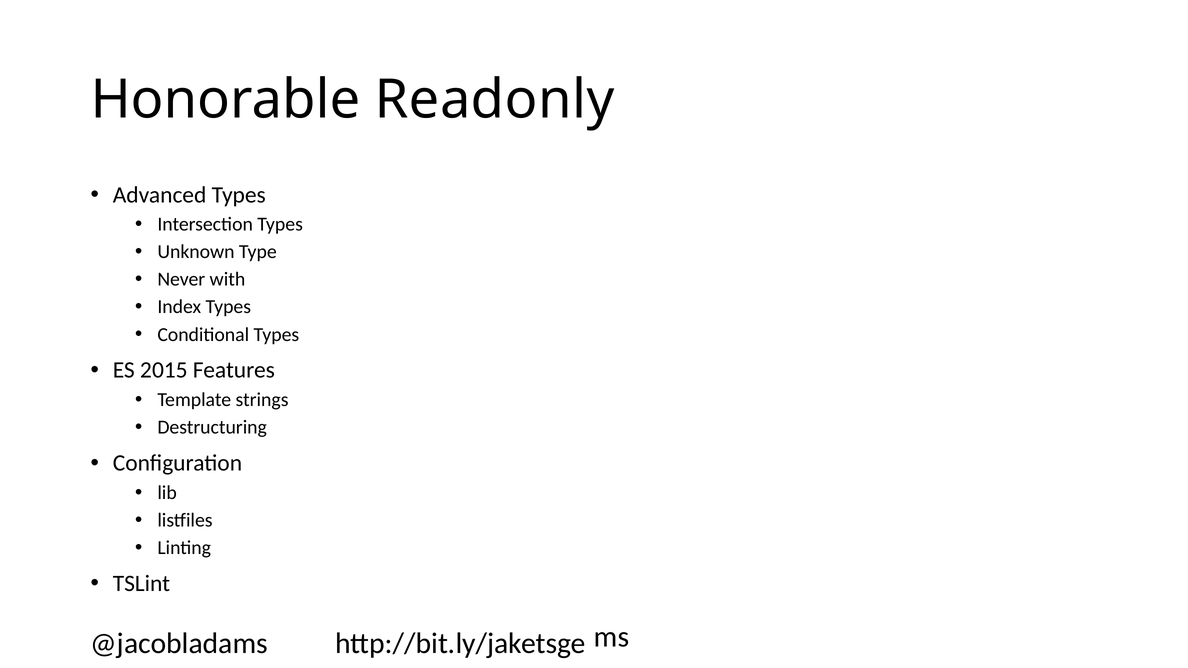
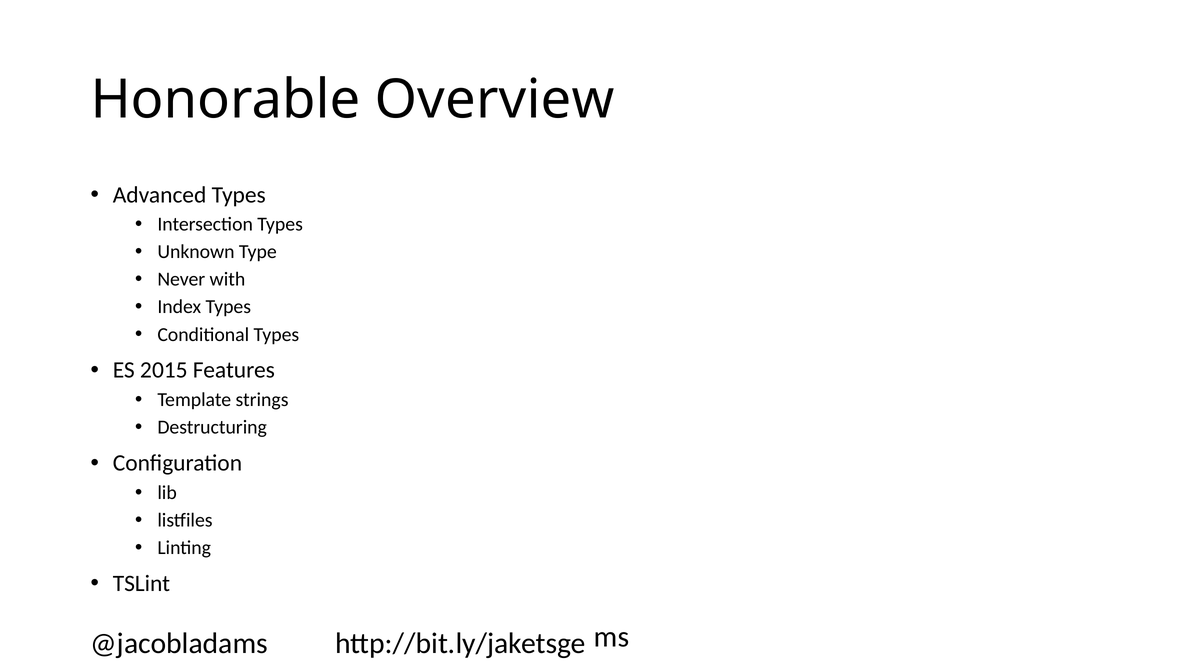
Readonly: Readonly -> Overview (495, 100)
